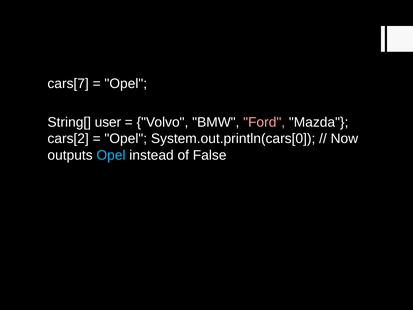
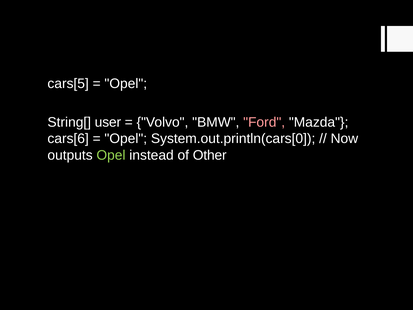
cars[7: cars[7 -> cars[5 (68, 84)
cars[2: cars[2 -> cars[6 (68, 139)
Opel colour: light blue -> light green (111, 155)
False: False -> Other (210, 155)
